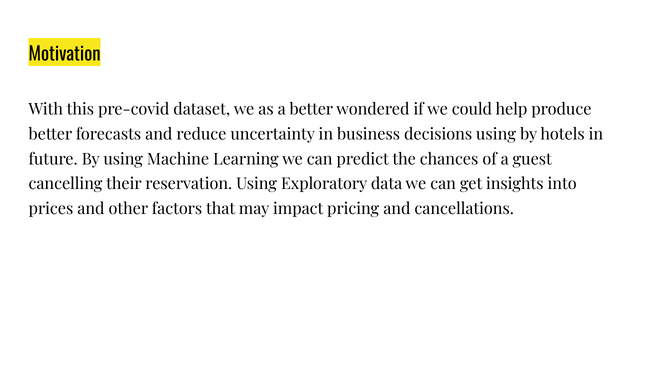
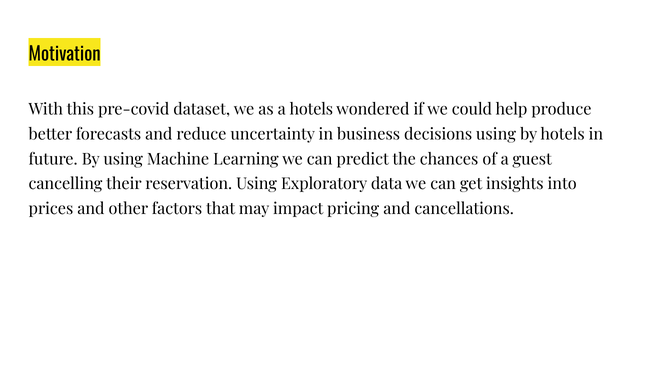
a better: better -> hotels (311, 109)
